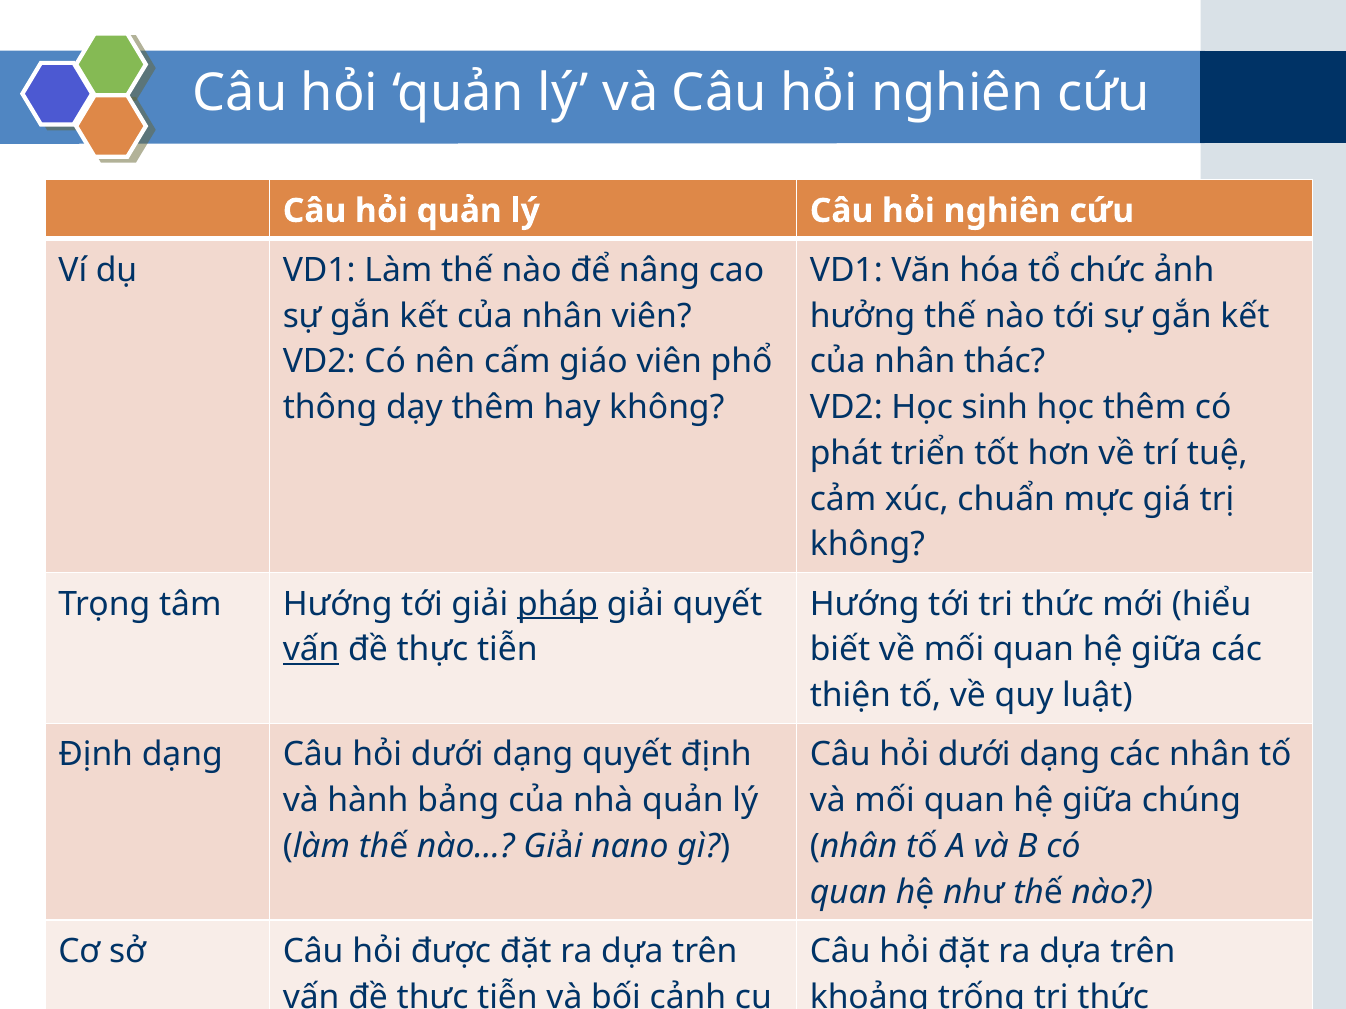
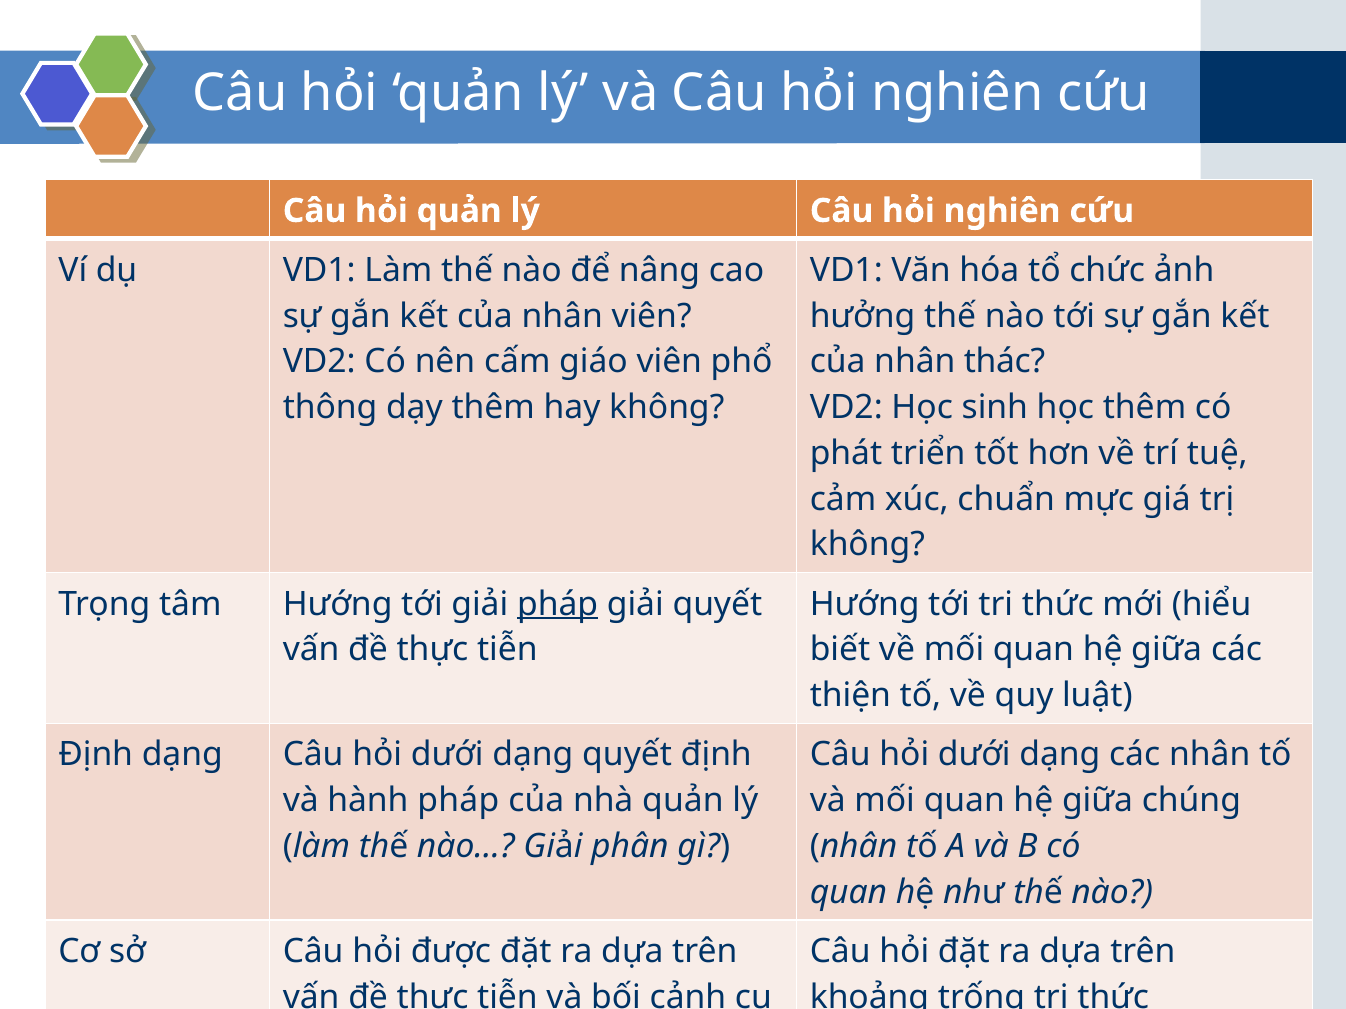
vấn underline: present -> none (311, 650)
hành bảng: bảng -> pháp (458, 801)
nano: nano -> phân (630, 847)
